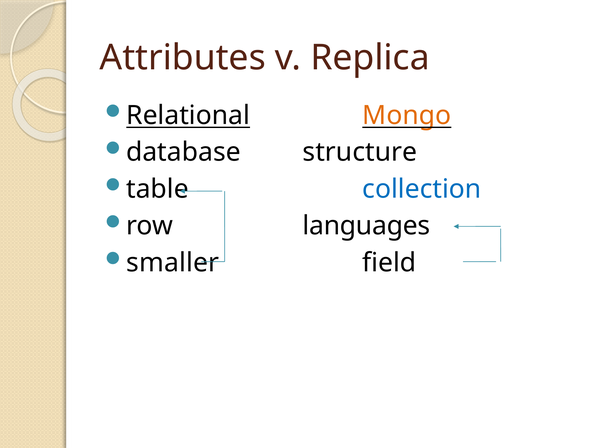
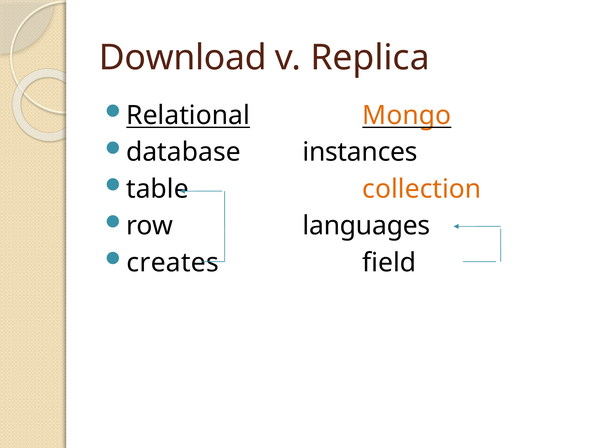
Attributes: Attributes -> Download (183, 58)
structure: structure -> instances (360, 152)
collection colour: blue -> orange (422, 189)
smaller: smaller -> creates (173, 263)
